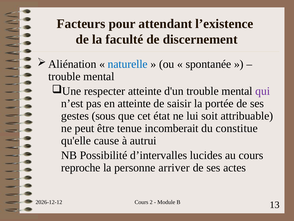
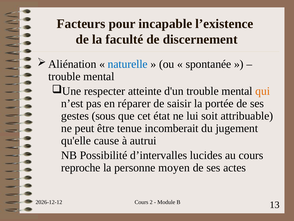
attendant: attendant -> incapable (165, 24)
qui colour: purple -> orange (263, 91)
en atteinte: atteinte -> réparer (134, 103)
constitue: constitue -> jugement (237, 128)
arriver: arriver -> moyen (174, 167)
